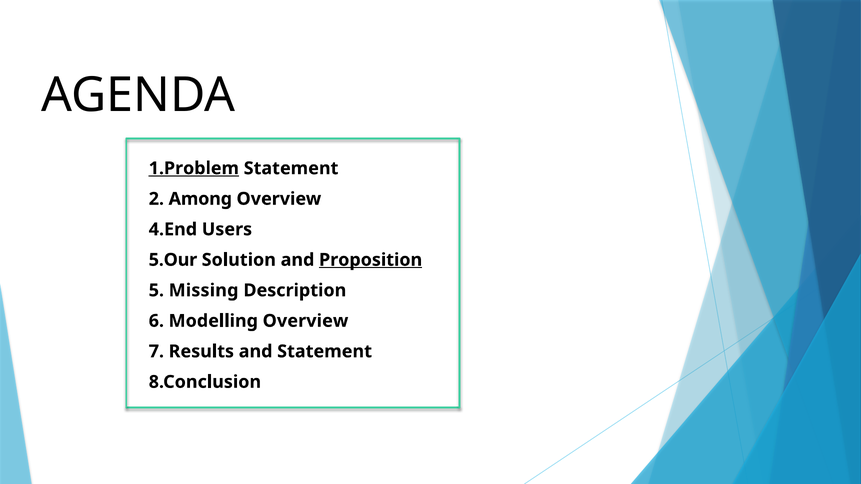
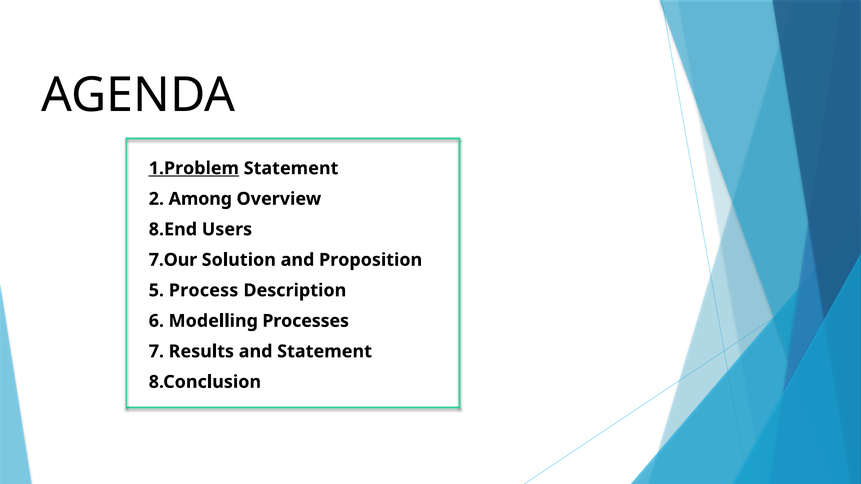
4.End: 4.End -> 8.End (173, 229)
5.Our: 5.Our -> 7.Our (173, 260)
Proposition underline: present -> none (371, 260)
Missing: Missing -> Process (204, 291)
Modelling Overview: Overview -> Processes (306, 321)
